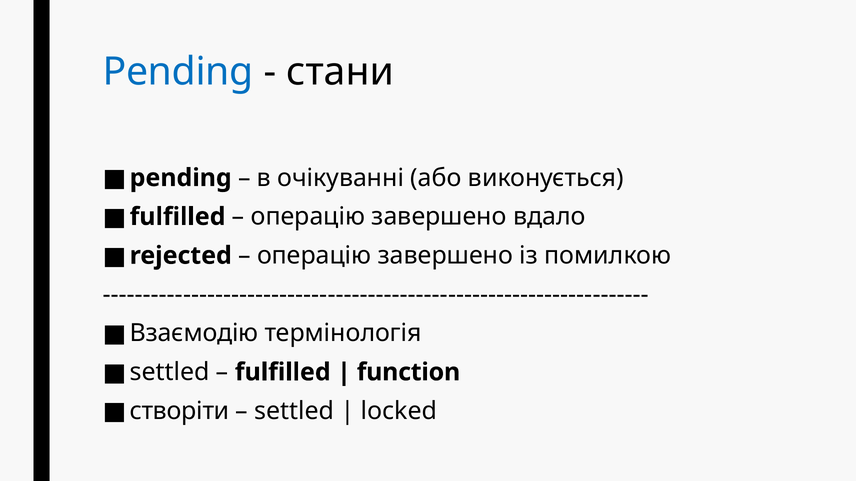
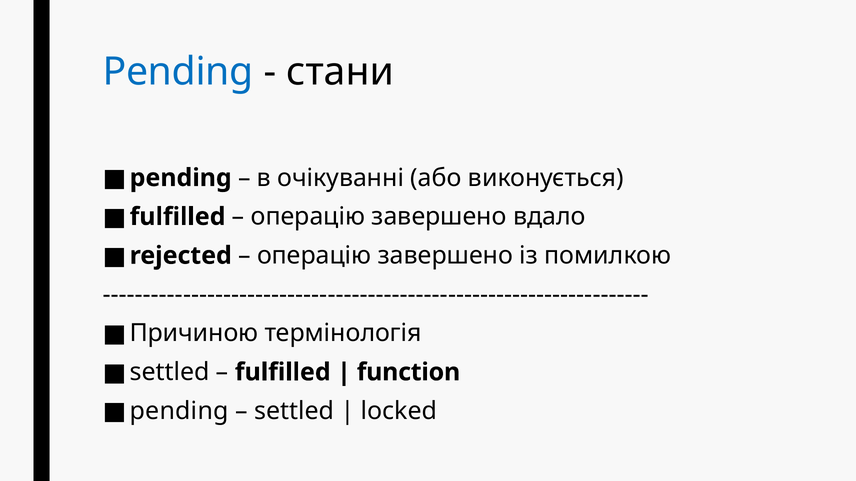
Взаємодію: Взаємодію -> Причиною (194, 334)
створіти: створіти -> pending (179, 411)
